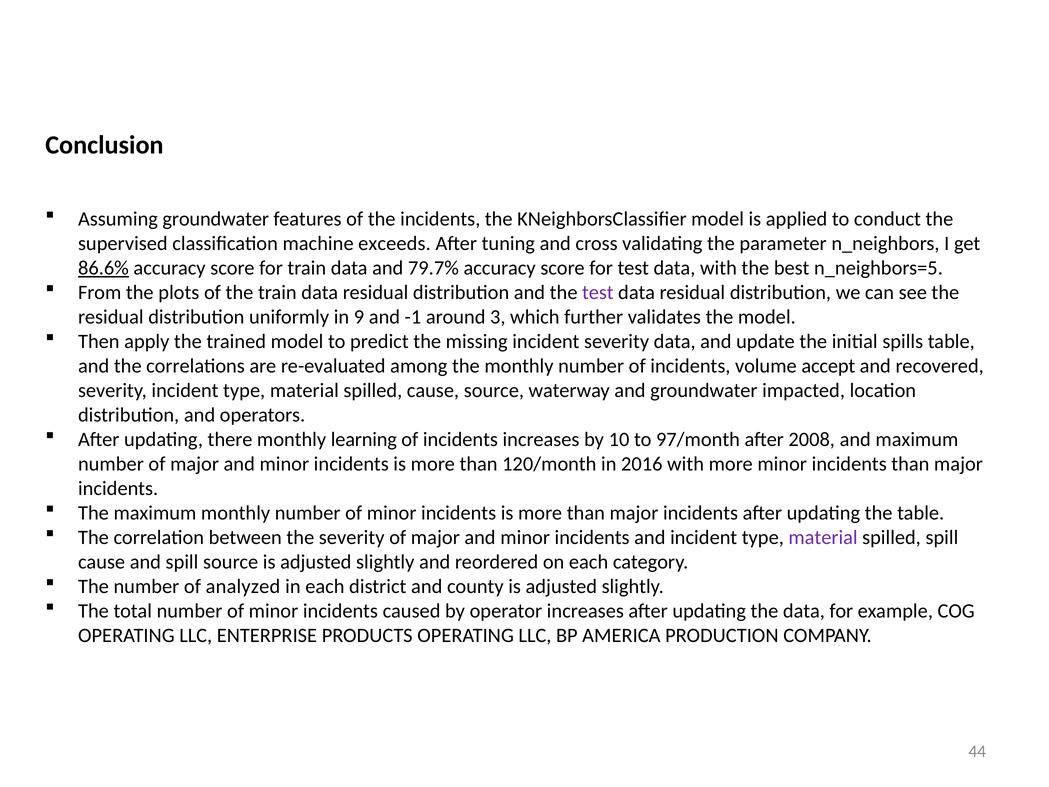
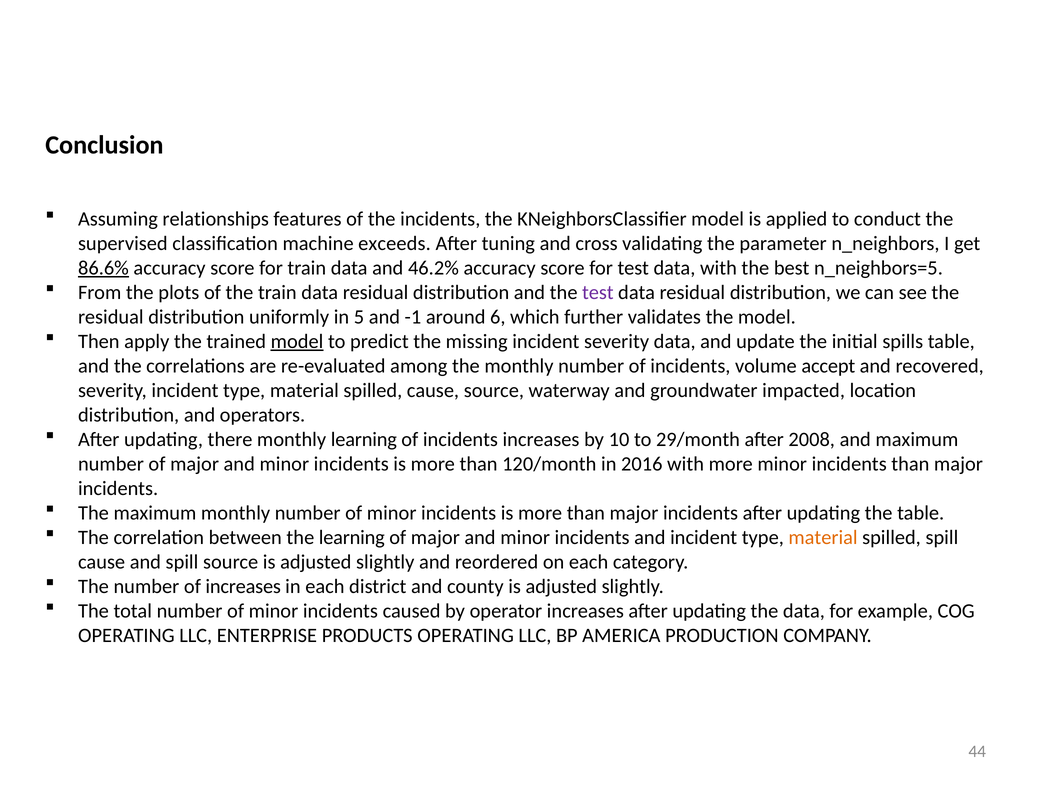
Assuming groundwater: groundwater -> relationships (216, 219)
79.7%: 79.7% -> 46.2% (433, 268)
9: 9 -> 5 (359, 317)
3: 3 -> 6 (498, 317)
model underline: none -> present (297, 341)
97/month: 97/month -> 29/month (698, 439)
the severity: severity -> learning (352, 537)
material colour: purple -> orange (823, 537)
of analyzed: analyzed -> increases (243, 586)
